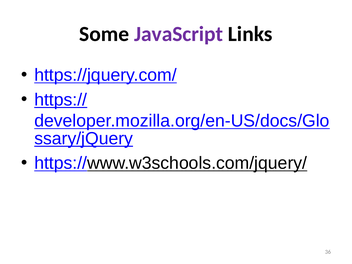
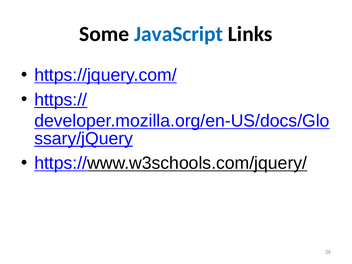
JavaScript colour: purple -> blue (179, 34)
